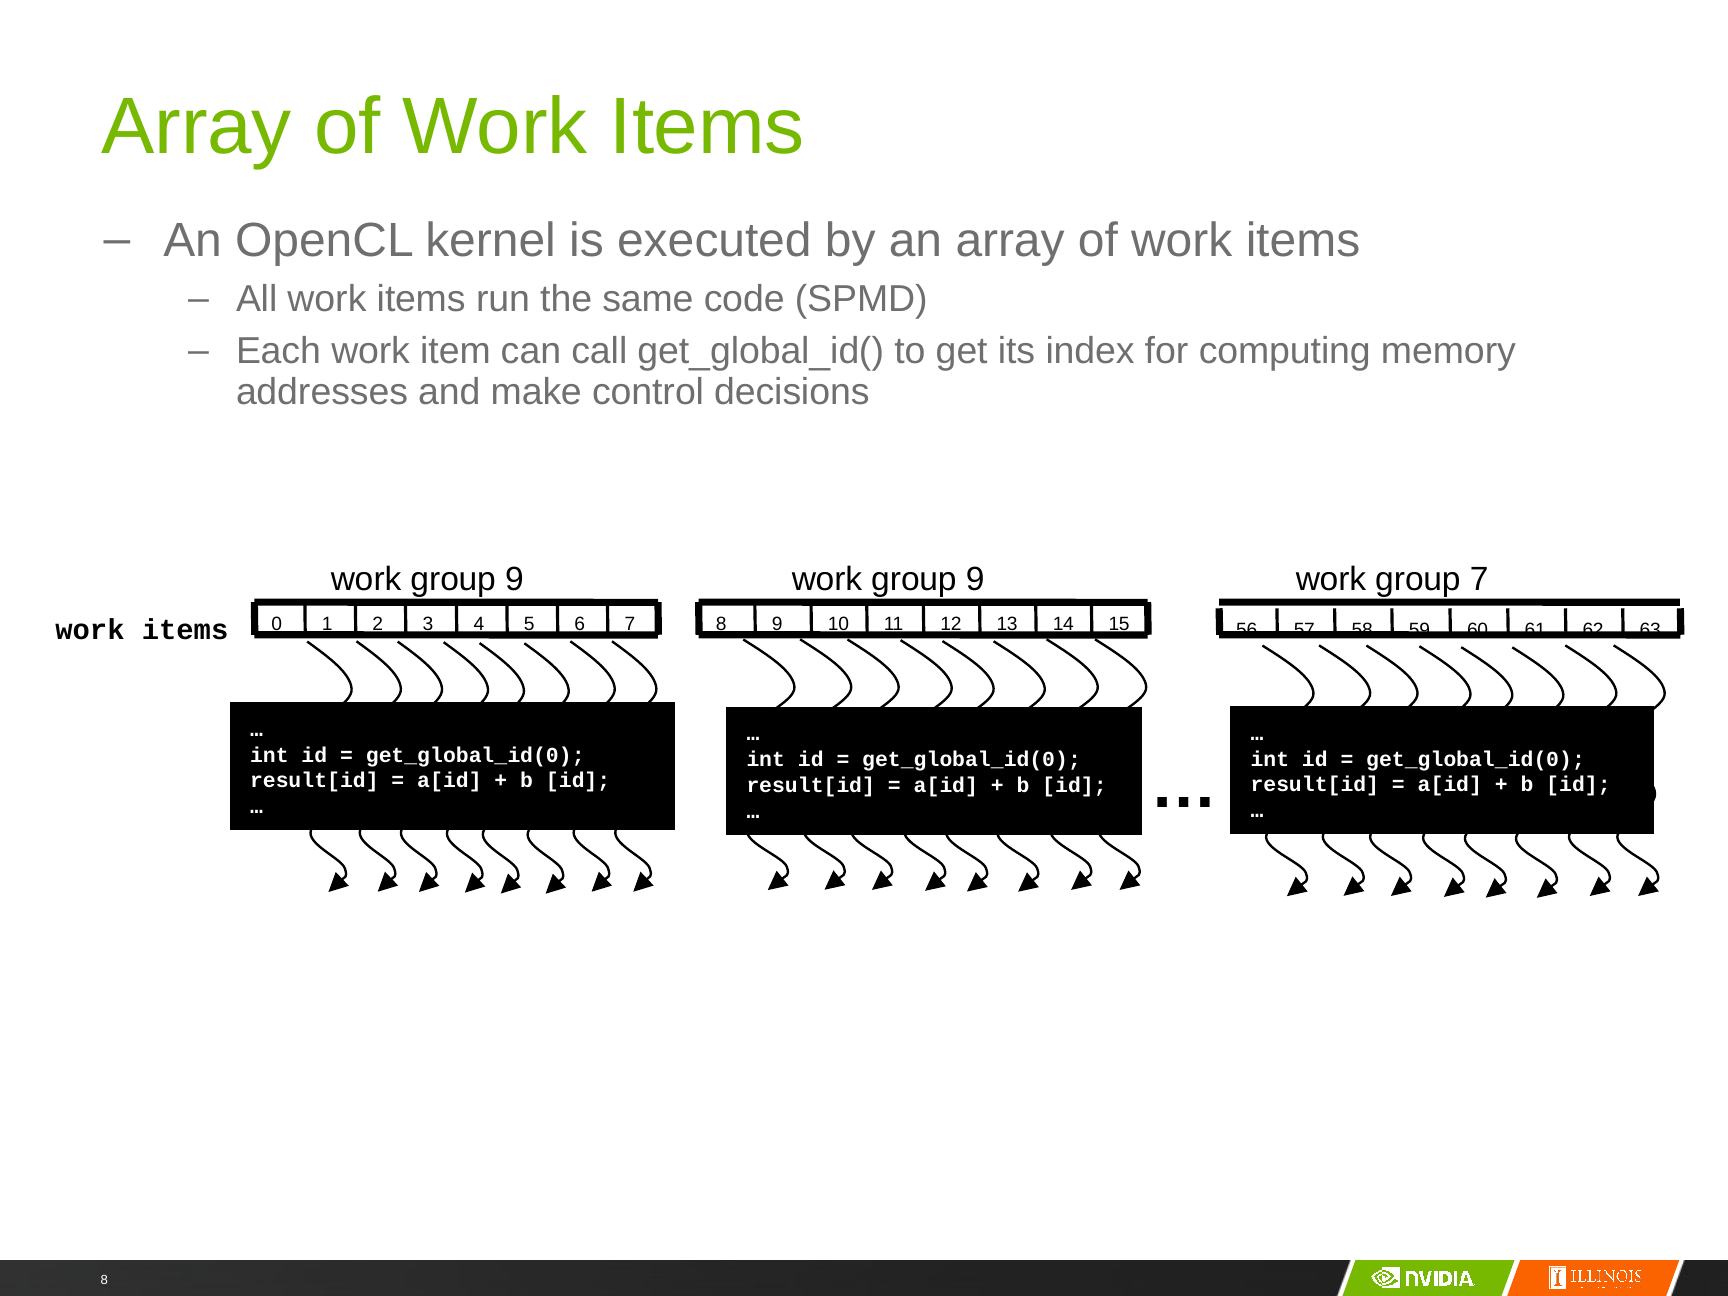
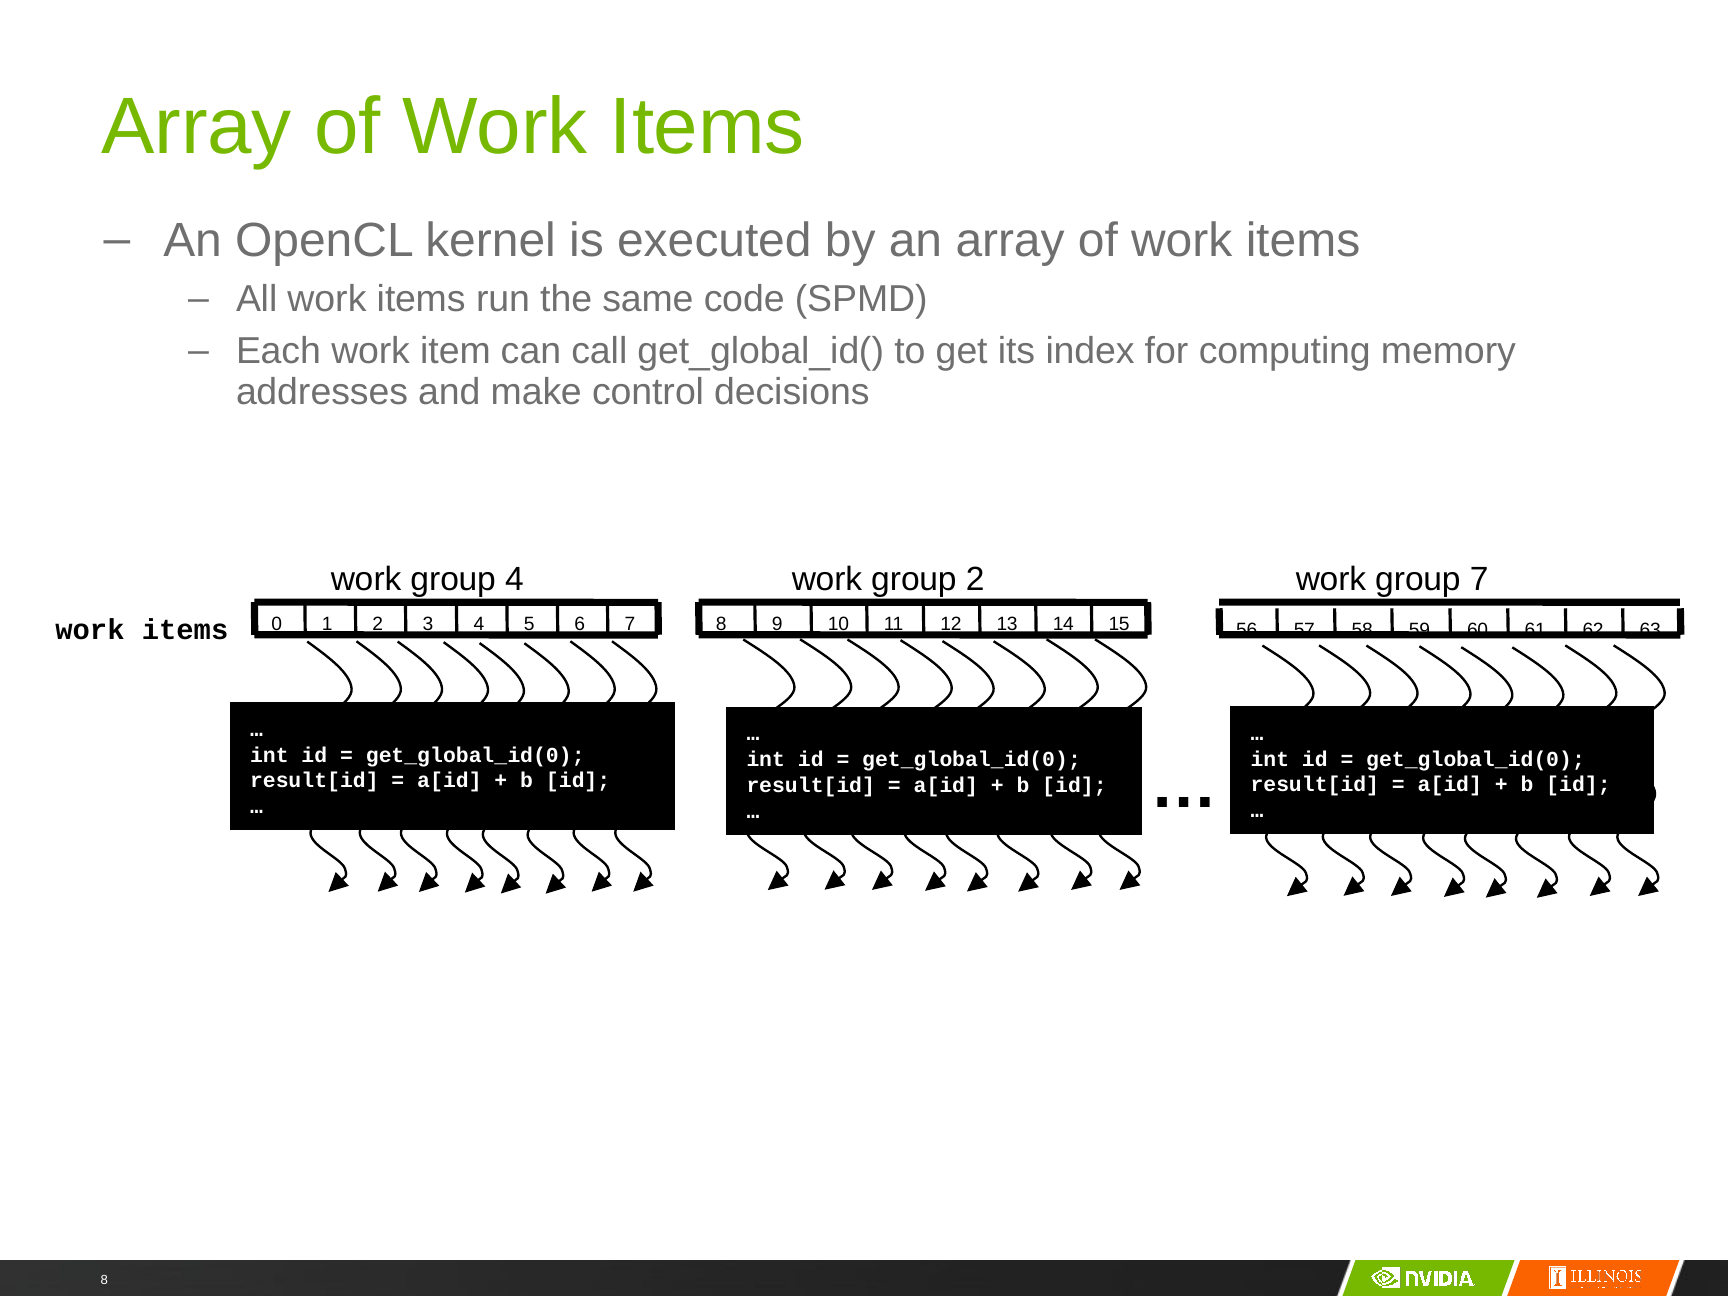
9: 9 -> 4 (514, 579)
9: 9 -> 2 (975, 579)
